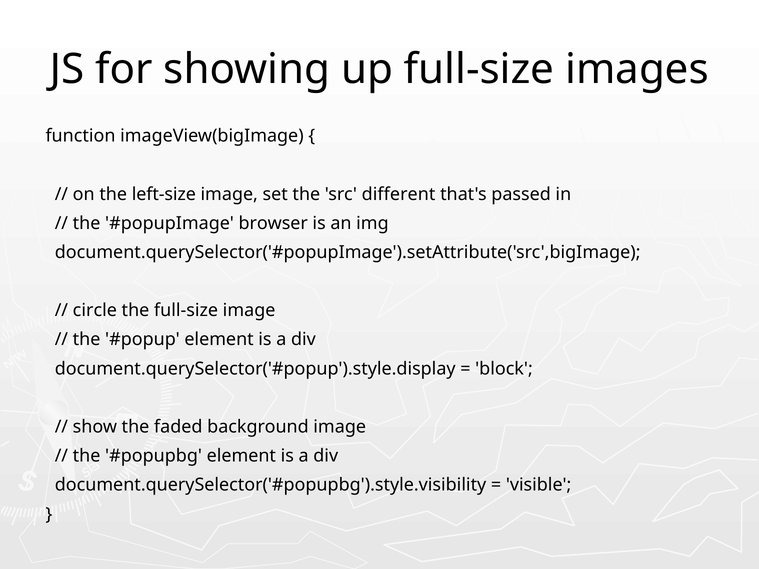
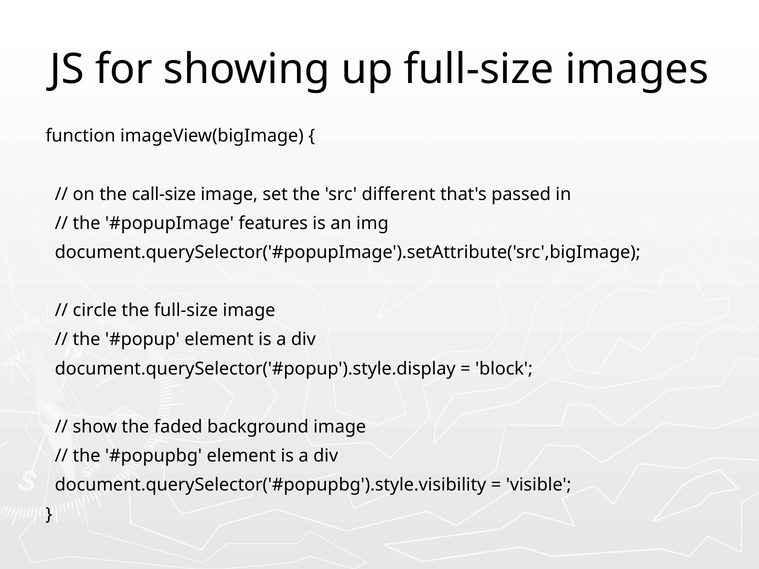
left-size: left-size -> call-size (164, 194)
browser: browser -> features (273, 223)
